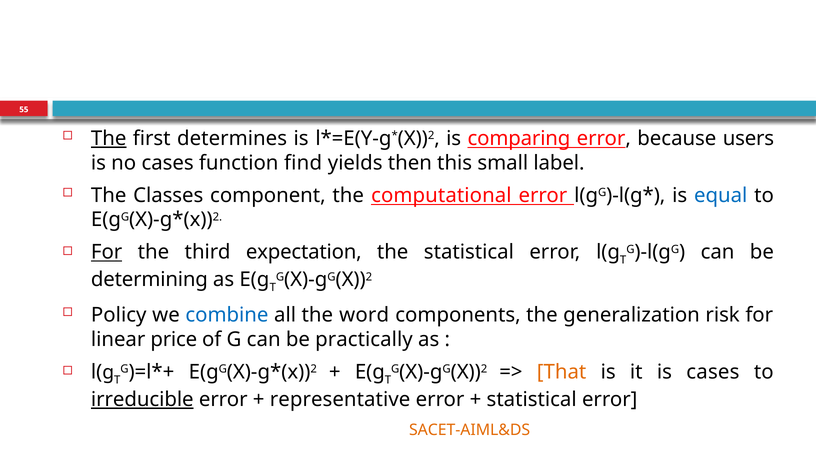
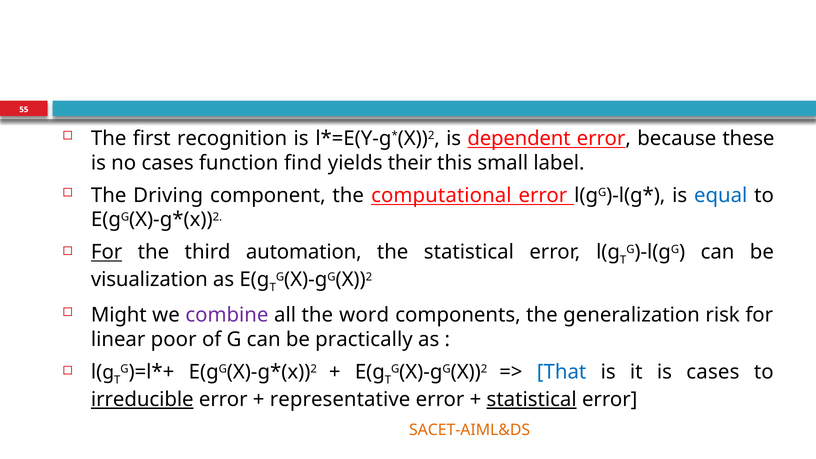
The underline: present -> none (109, 138)
determines: determines -> recognition (232, 138)
comparing: comparing -> dependent (519, 138)
users: users -> these (748, 138)
then: then -> their (410, 163)
Classes: Classes -> Driving (168, 195)
expectation: expectation -> automation (304, 252)
determining: determining -> visualization (149, 280)
Policy: Policy -> Might (119, 315)
combine colour: blue -> purple (227, 315)
price: price -> poor (174, 340)
That colour: orange -> blue (562, 372)
statistical underline: none -> present (532, 400)
